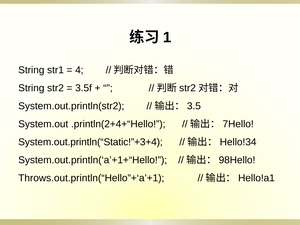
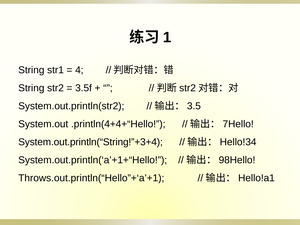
.println(2+4+“Hello: .println(2+4+“Hello -> .println(4+4+“Hello (118, 124)
System.out.println(“Static!”+3+4: System.out.println(“Static!”+3+4 -> System.out.println(“String!”+3+4 (91, 142)
